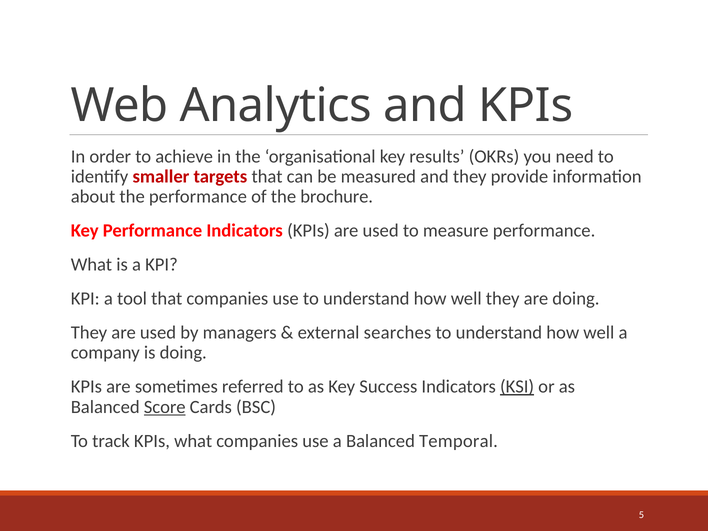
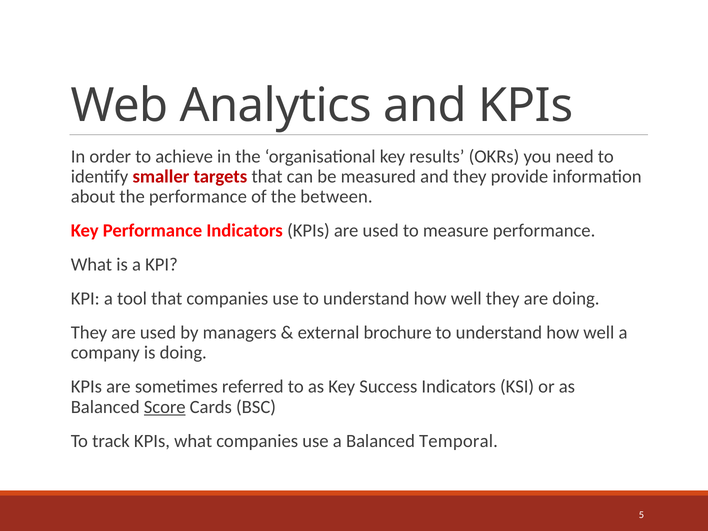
brochure: brochure -> between (337, 197)
searches: searches -> brochure (398, 333)
KSI underline: present -> none (517, 387)
